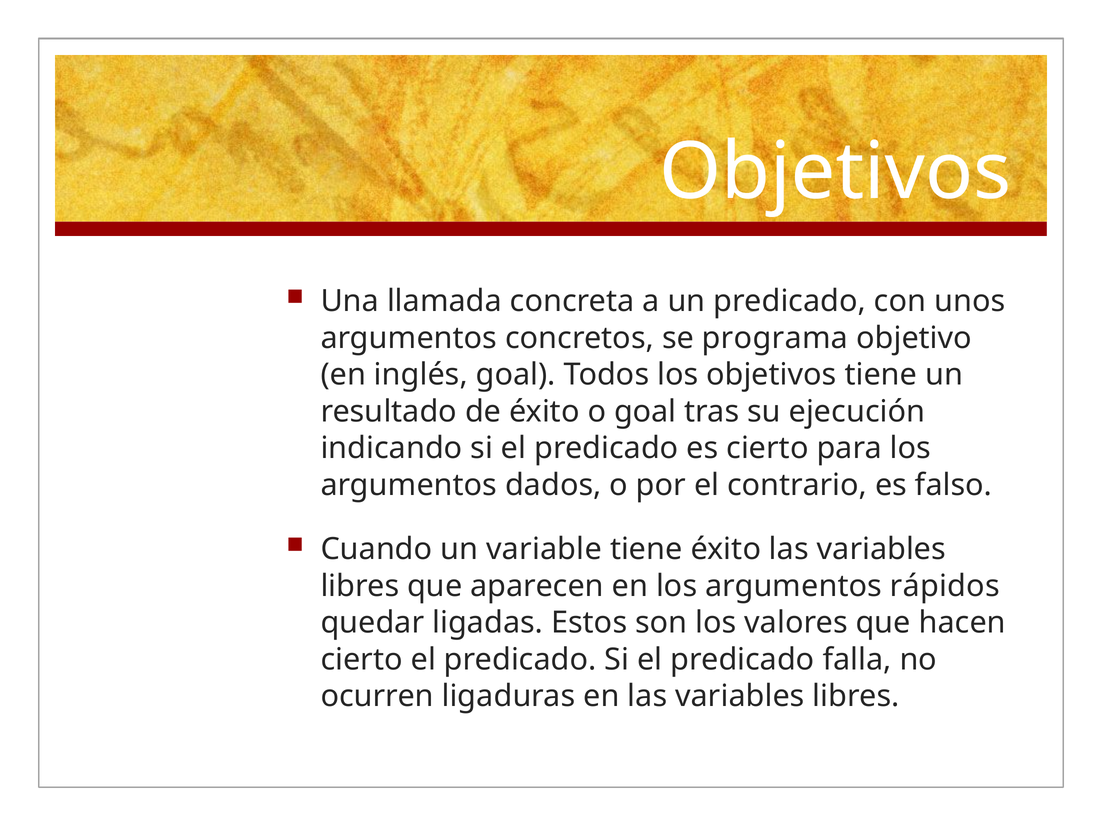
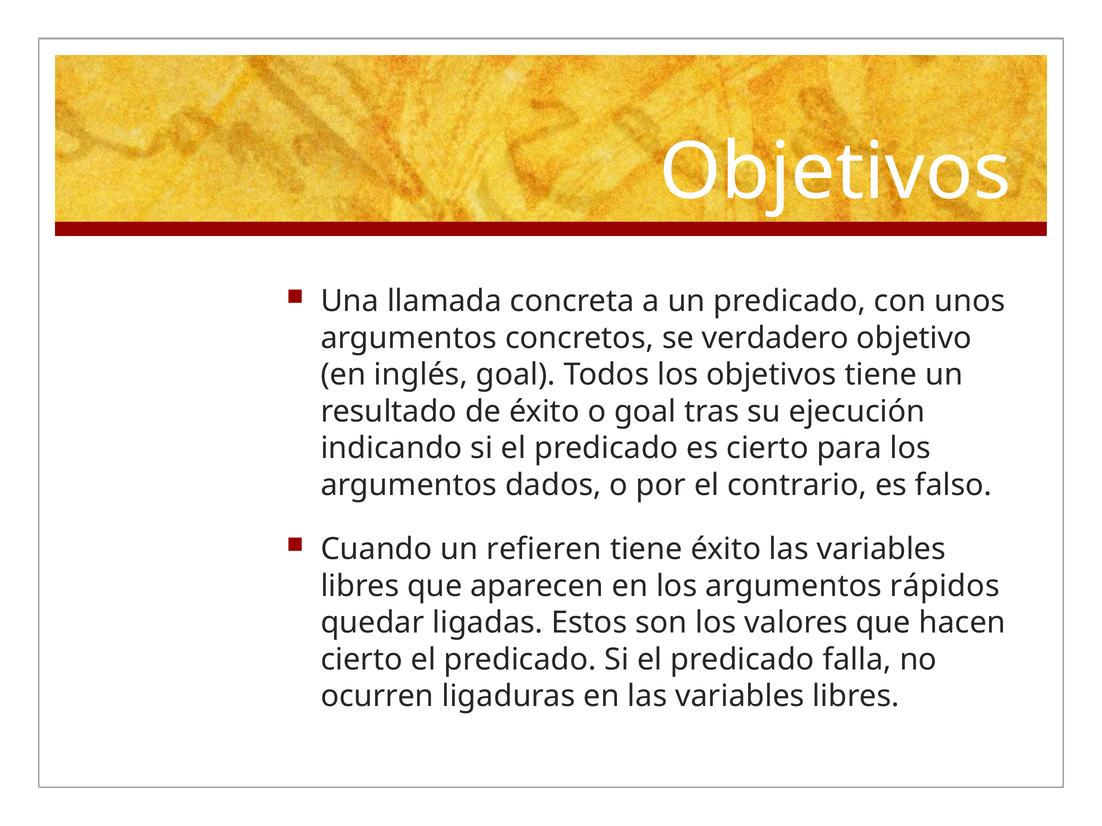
programa: programa -> verdadero (775, 338)
variable: variable -> refieren (544, 550)
